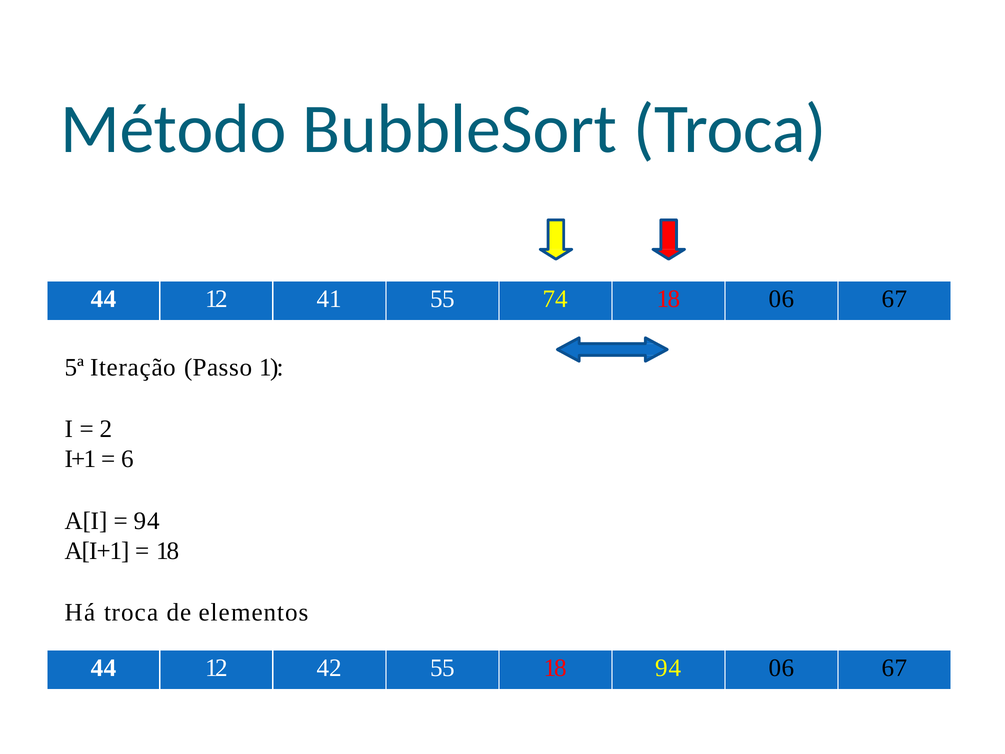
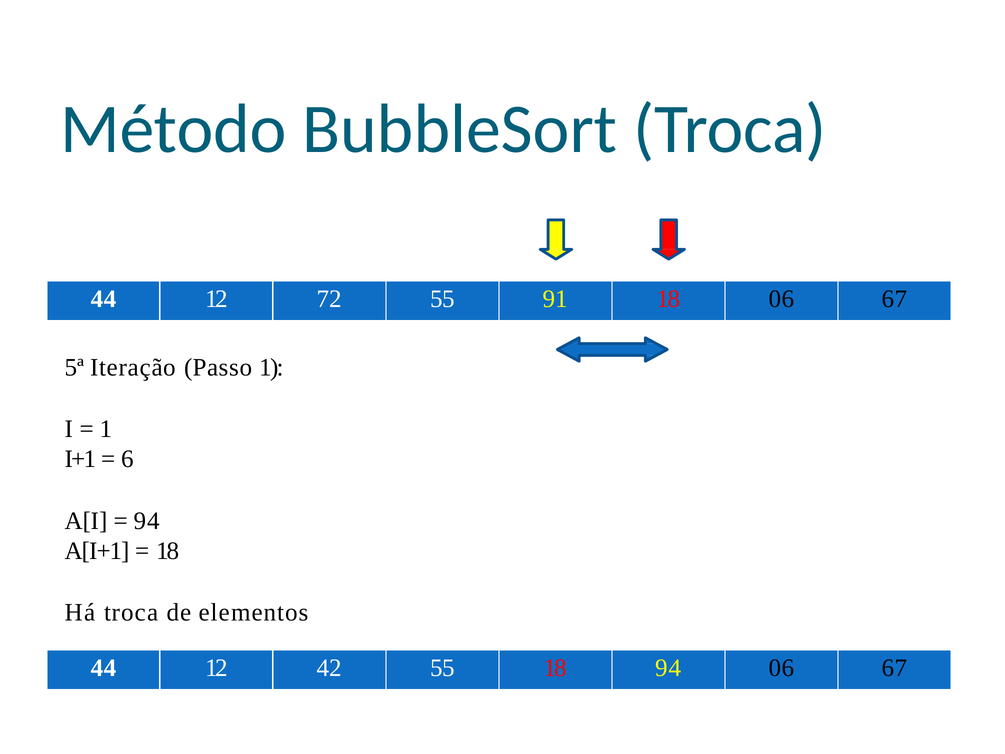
41: 41 -> 72 (329, 299)
74: 74 -> 91 (555, 299)
2: 2 -> 1 (106, 429)
